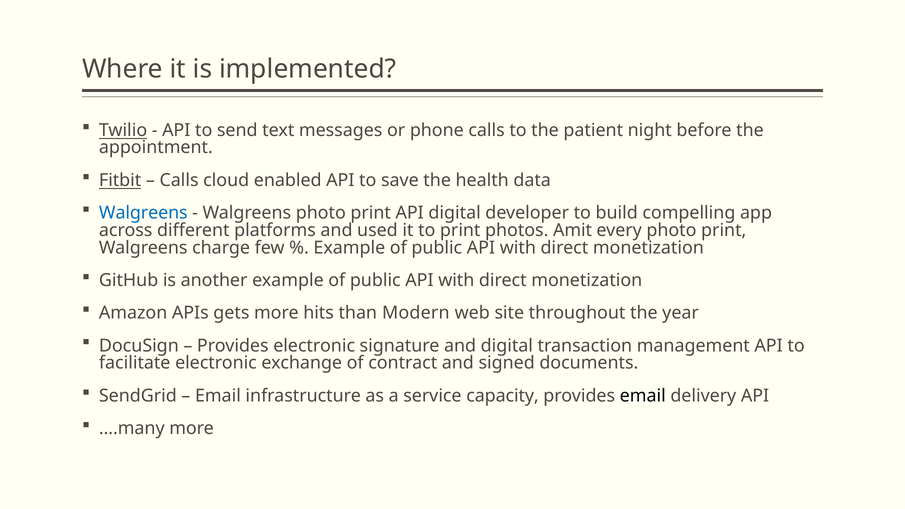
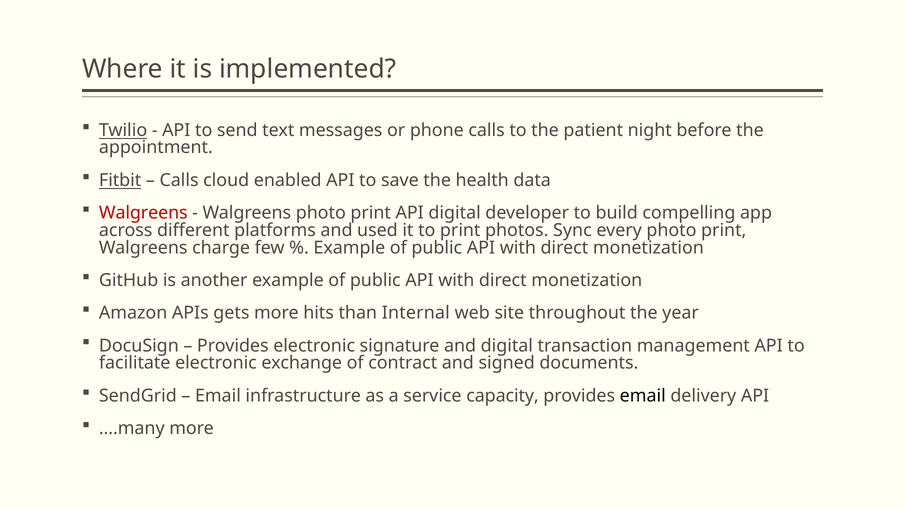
Walgreens colour: blue -> red (143, 213)
Amit: Amit -> Sync (572, 230)
Modern: Modern -> Internal (416, 313)
